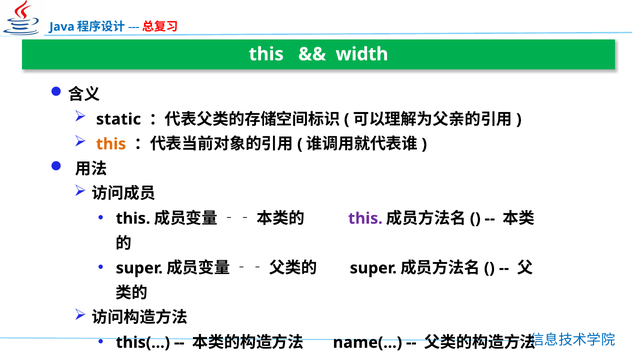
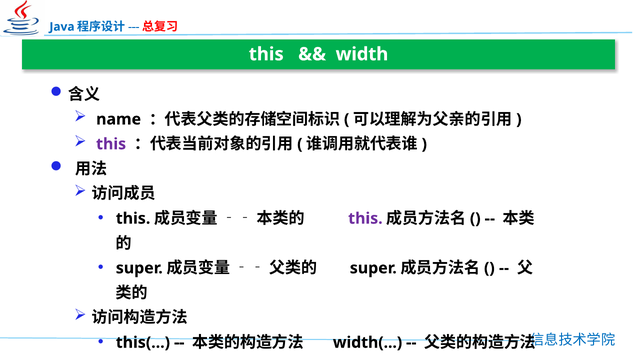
static: static -> name (119, 119)
this colour: orange -> purple (111, 144)
name(: name( -> width( (368, 343)
